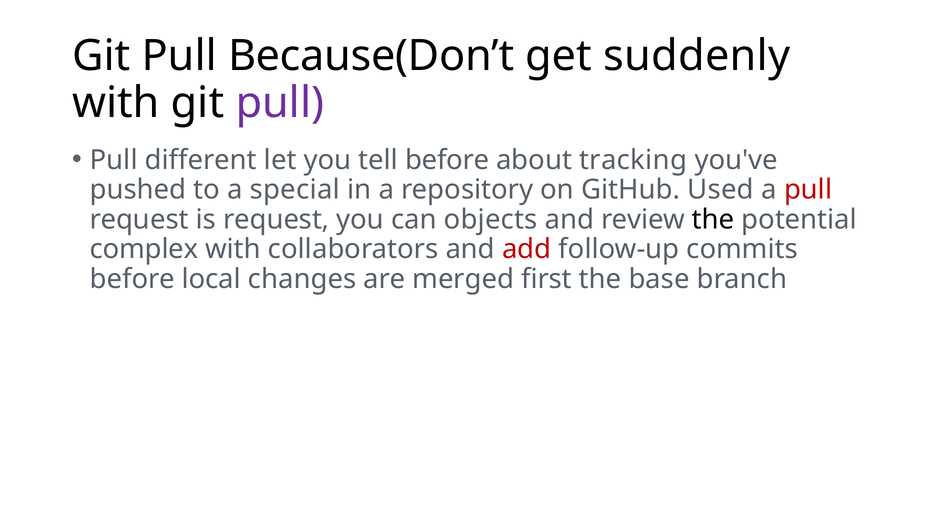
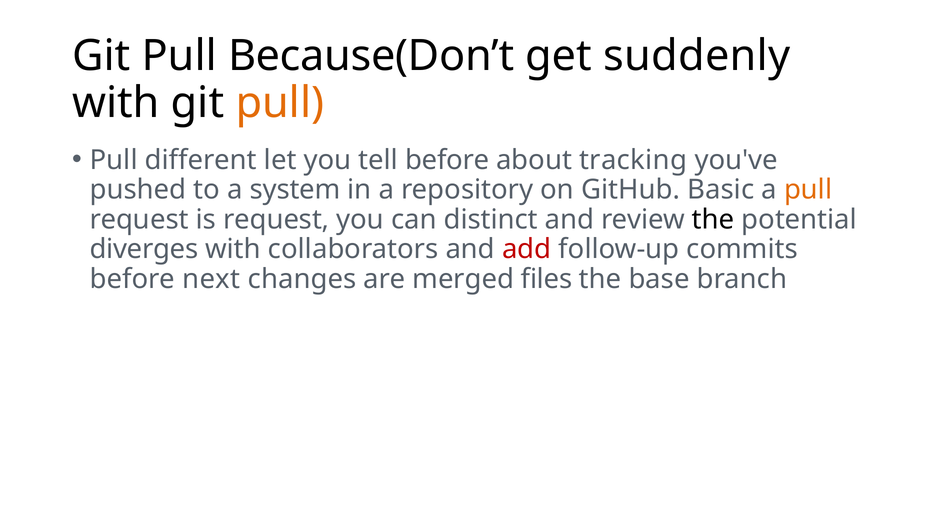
pull colour: purple -> orange (280, 103)
special: special -> system (295, 190)
Used: Used -> Basic (721, 190)
pull colour: red -> orange (808, 190)
objects: objects -> distinct (491, 219)
complex: complex -> diverges (144, 249)
local: local -> next (211, 279)
first: first -> files (547, 279)
